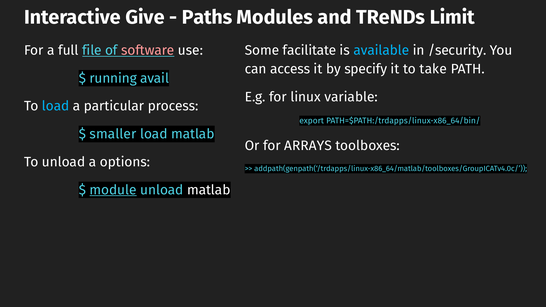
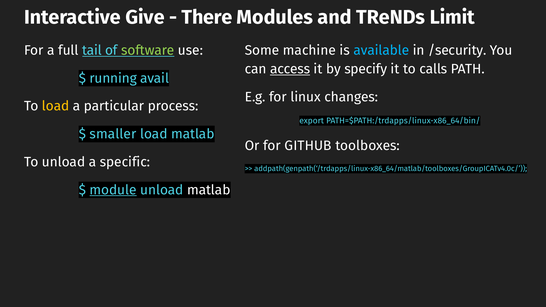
Paths: Paths -> There (207, 17)
file: file -> tail (92, 50)
software colour: pink -> light green (148, 50)
facilitate: facilitate -> machine (309, 50)
access underline: none -> present (290, 69)
take: take -> calls (433, 69)
variable: variable -> changes (351, 97)
load colour: light blue -> yellow (56, 106)
ARRAYS: ARRAYS -> GITHUB (308, 146)
options: options -> specific (125, 162)
